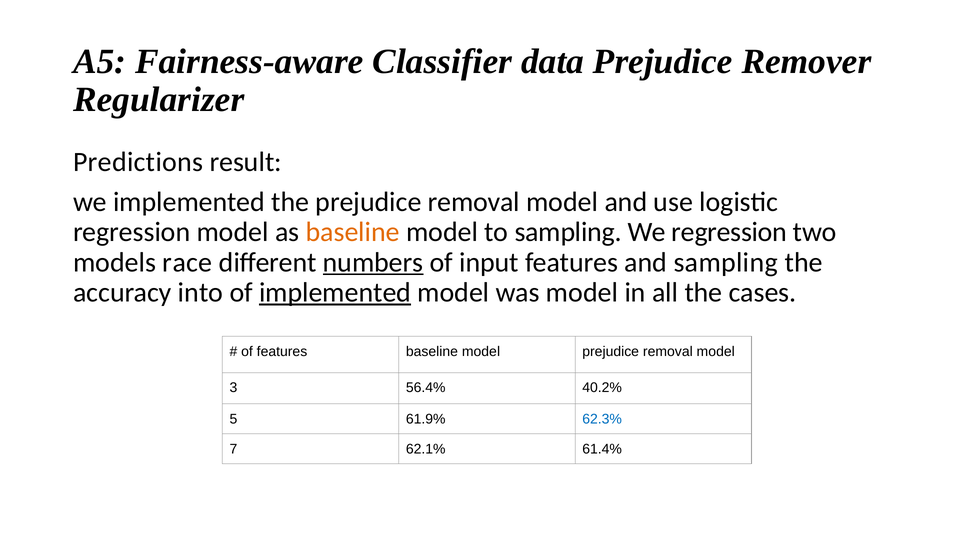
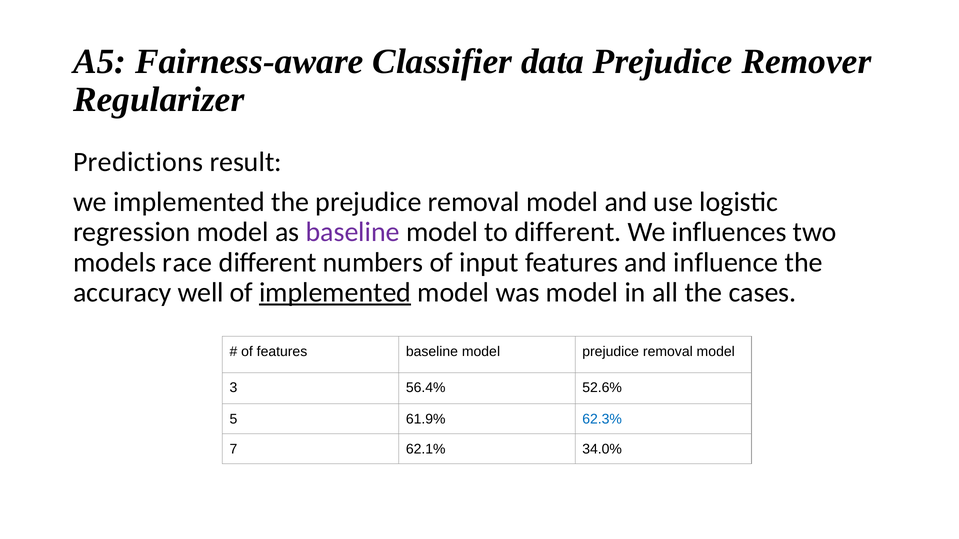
baseline colour: orange -> purple (353, 232)
to sampling: sampling -> different (568, 232)
We regression: regression -> influences (729, 232)
numbers underline: present -> none (373, 263)
and sampling: sampling -> influence (726, 263)
into: into -> well (201, 293)
40.2%: 40.2% -> 52.6% (602, 388)
61.4%: 61.4% -> 34.0% (602, 449)
